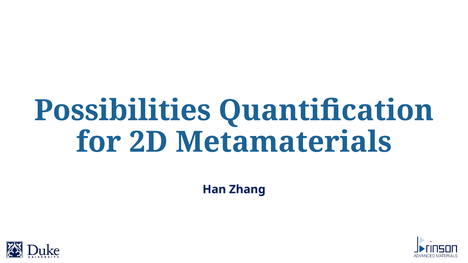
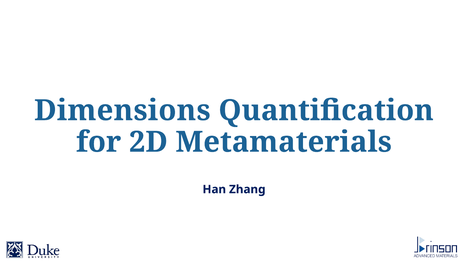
Possibilities: Possibilities -> Dimensions (122, 111)
